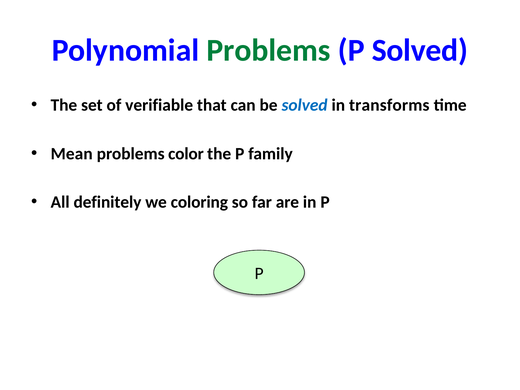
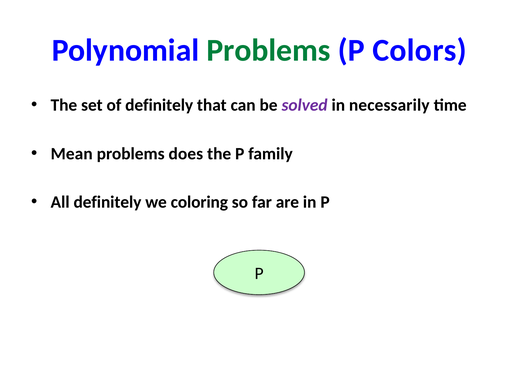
P Solved: Solved -> Colors (420, 50)
of verifiable: verifiable -> definitely (159, 105)
solved colour: blue -> purple (305, 105)
transforms: transforms -> necessarily (389, 105)
color: color -> does (186, 154)
